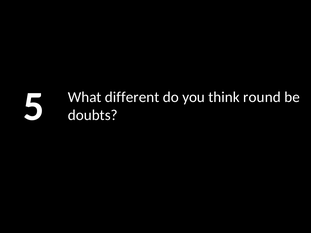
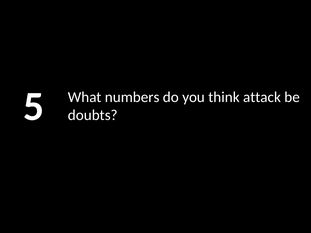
different: different -> numbers (132, 97)
round: round -> attack (262, 97)
